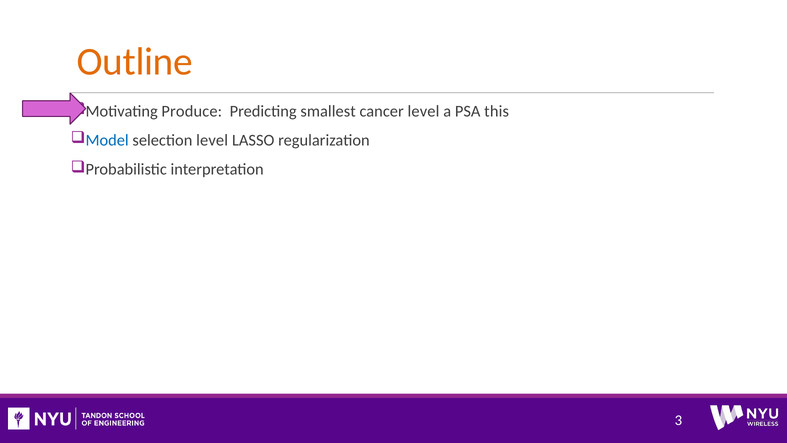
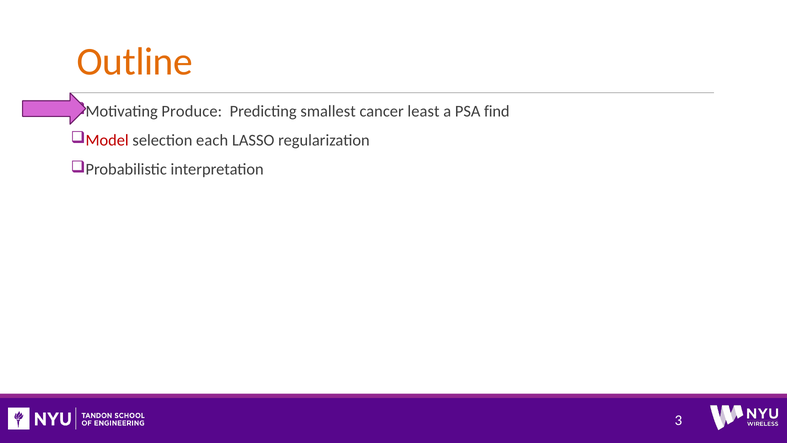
cancer level: level -> least (424, 111)
this: this -> find (497, 111)
Model colour: blue -> red (107, 140)
selection level: level -> each (212, 140)
